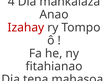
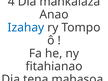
Izahay colour: red -> blue (26, 27)
